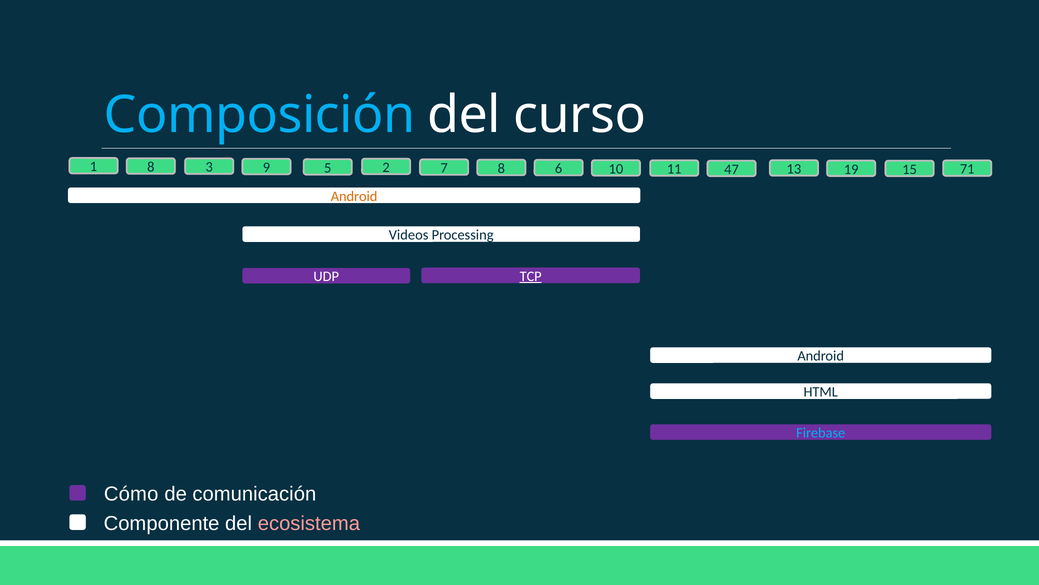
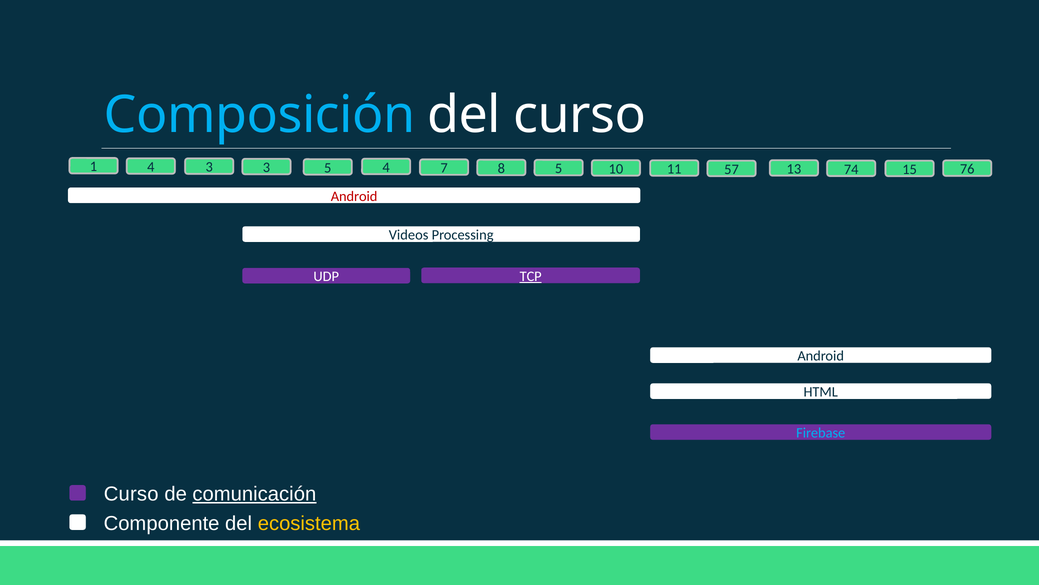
1 8: 8 -> 4 (151, 167)
3 9: 9 -> 3 (266, 167)
5 2: 2 -> 4 (386, 167)
8 6: 6 -> 5 (559, 168)
47: 47 -> 57 (732, 169)
19: 19 -> 74 (851, 169)
71: 71 -> 76 (967, 169)
Android colour: orange -> red (354, 196)
Cómo: Cómo -> Curso (131, 494)
comunicación underline: none -> present (254, 494)
ecosistema colour: pink -> yellow (309, 523)
